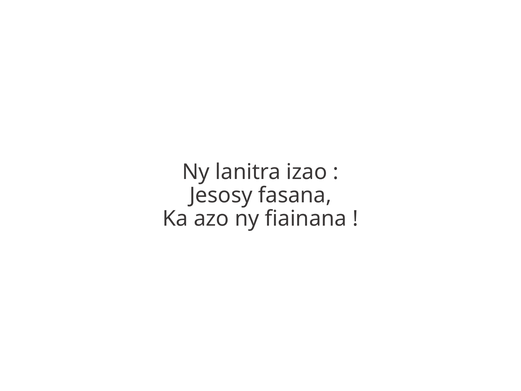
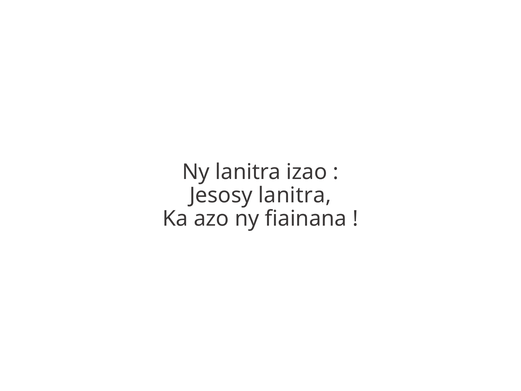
Jesosy fasana: fasana -> lanitra (295, 195)
